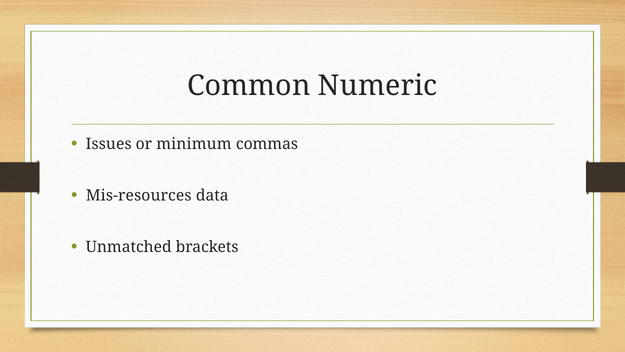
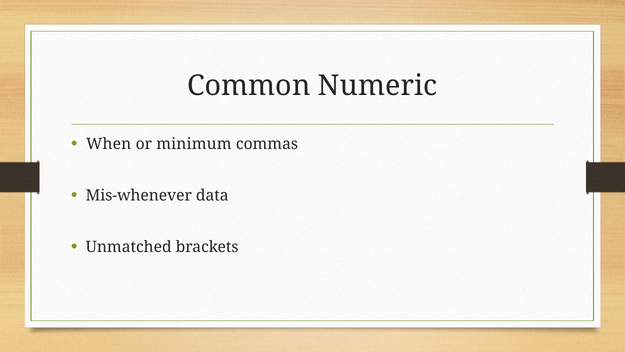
Issues: Issues -> When (109, 144)
Mis-resources: Mis-resources -> Mis-whenever (139, 195)
